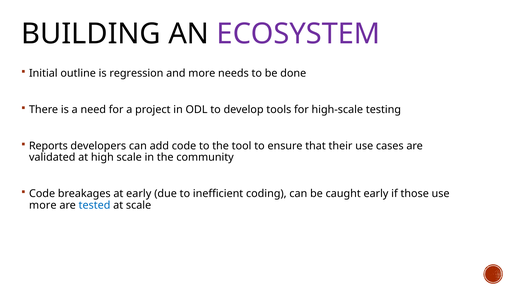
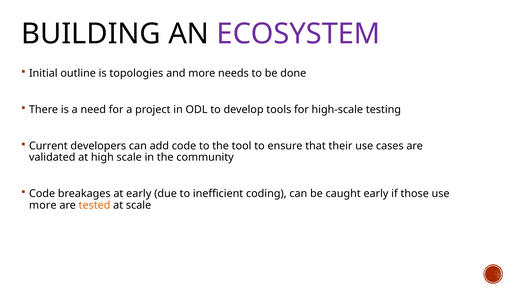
regression: regression -> topologies (136, 73)
Reports: Reports -> Current (48, 146)
tested colour: blue -> orange (95, 205)
